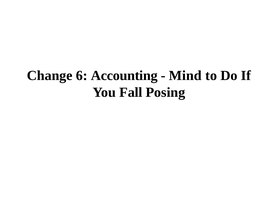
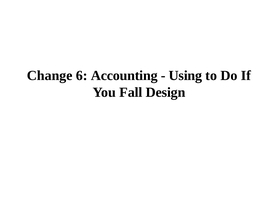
Mind: Mind -> Using (185, 76)
Posing: Posing -> Design (166, 92)
